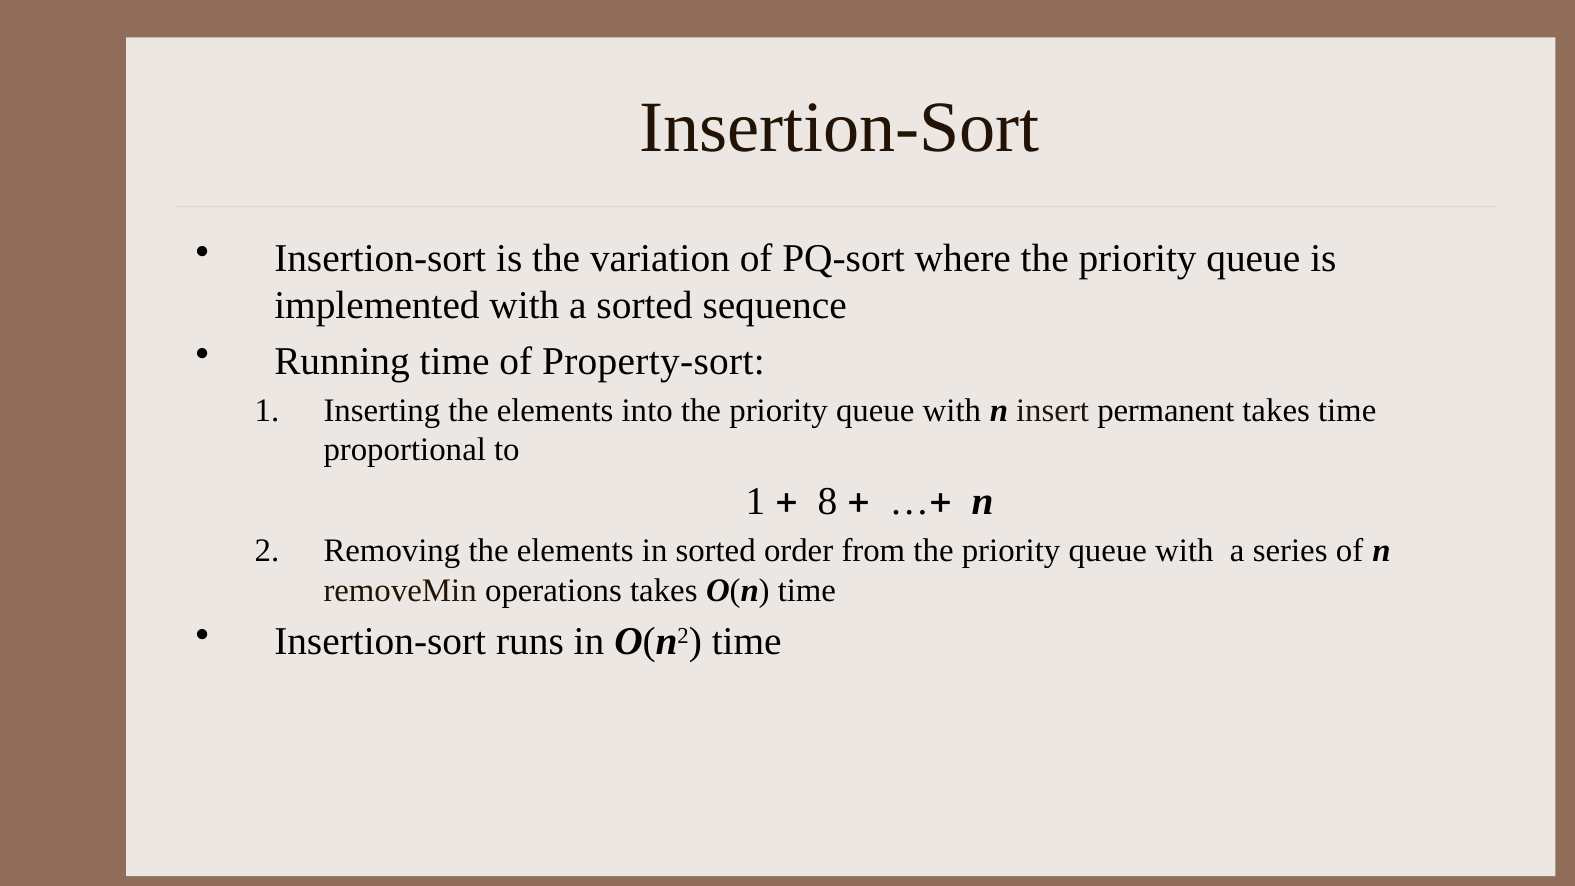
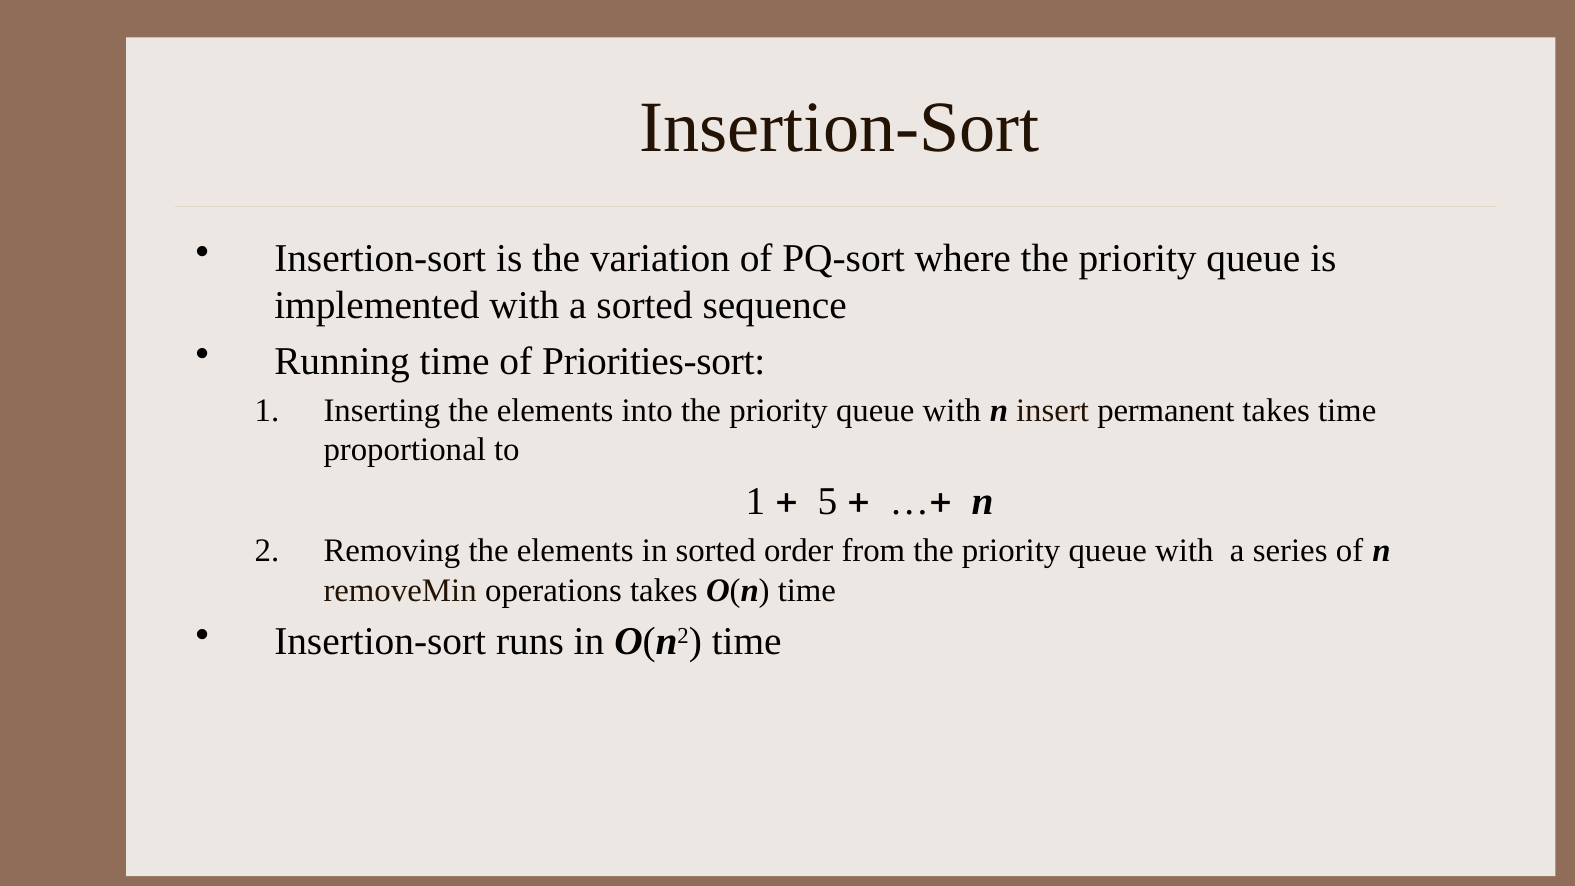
Property-sort: Property-sort -> Priorities-sort (654, 361)
8: 8 -> 5 (827, 501)
